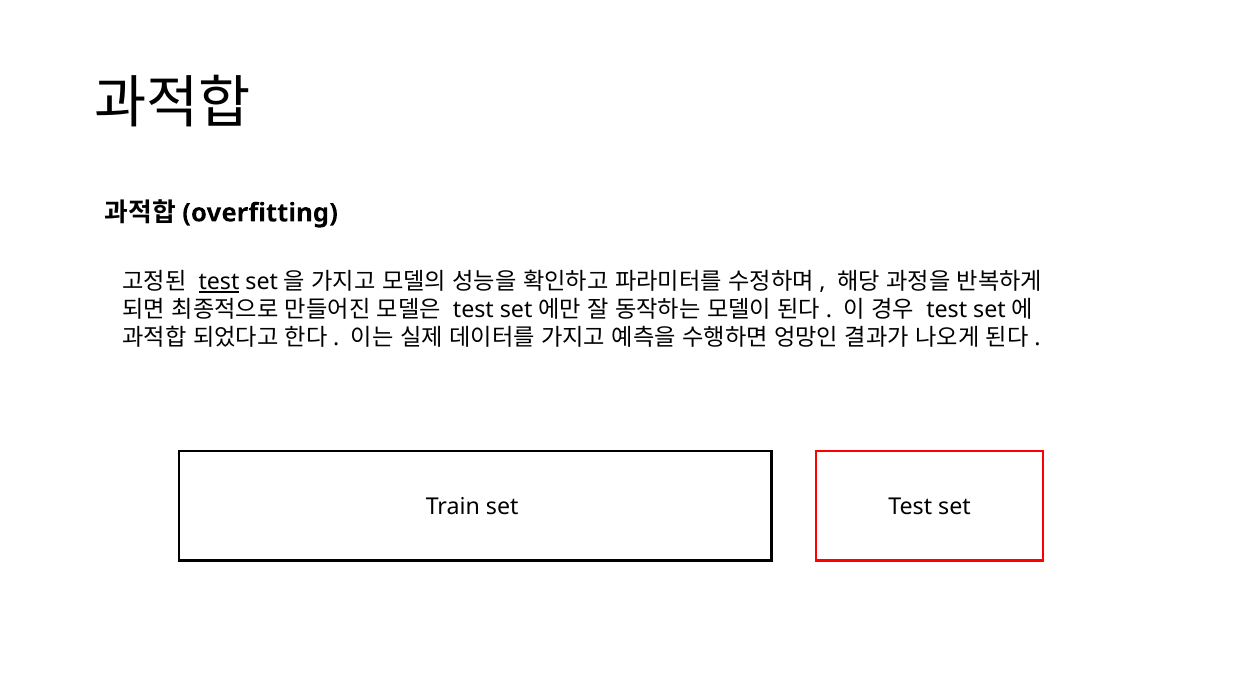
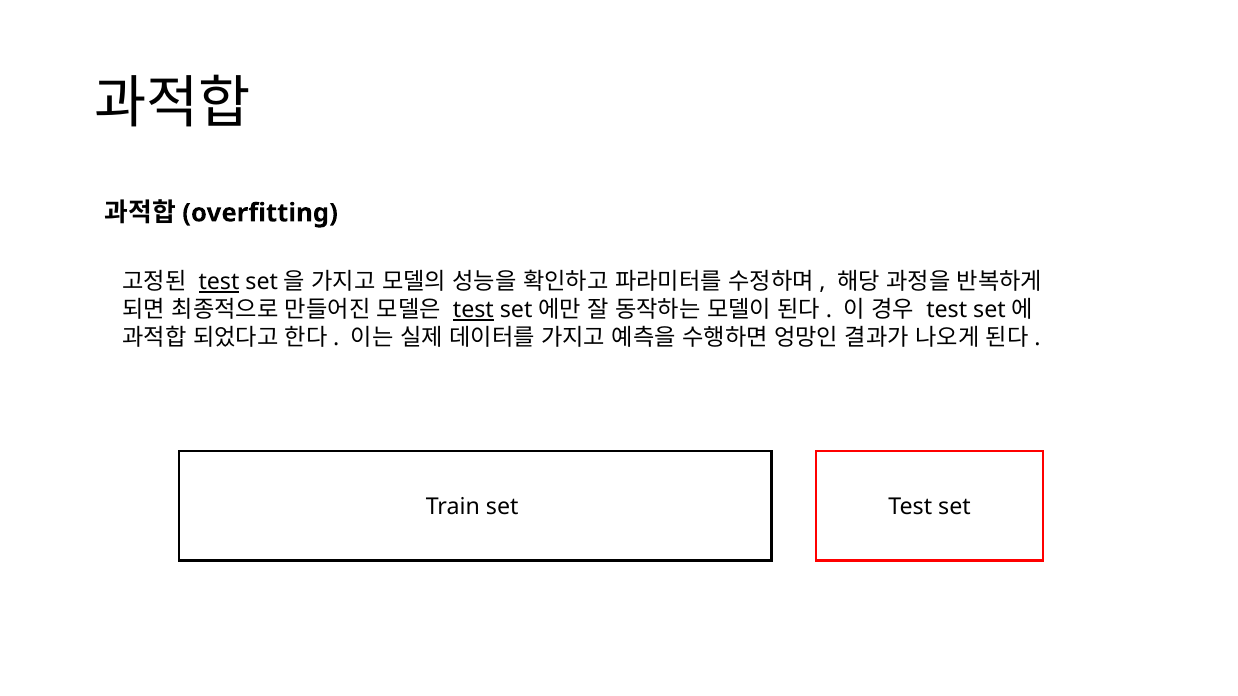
test underline: none -> present (473, 310)
